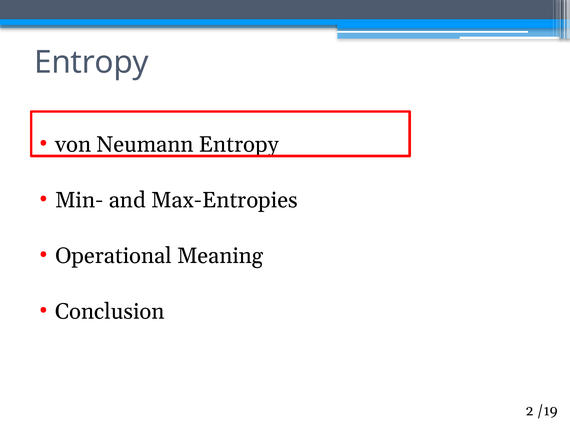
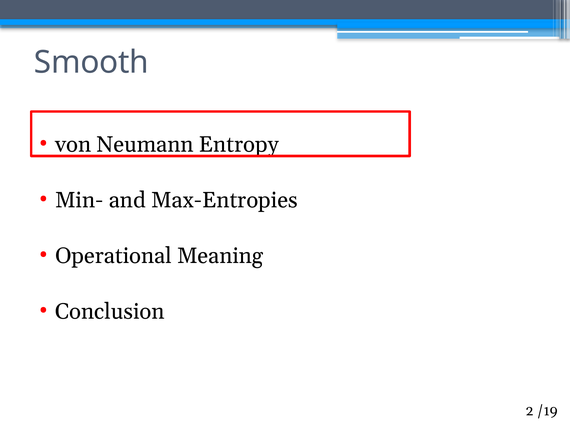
Entropy: Entropy -> Smooth (91, 62)
